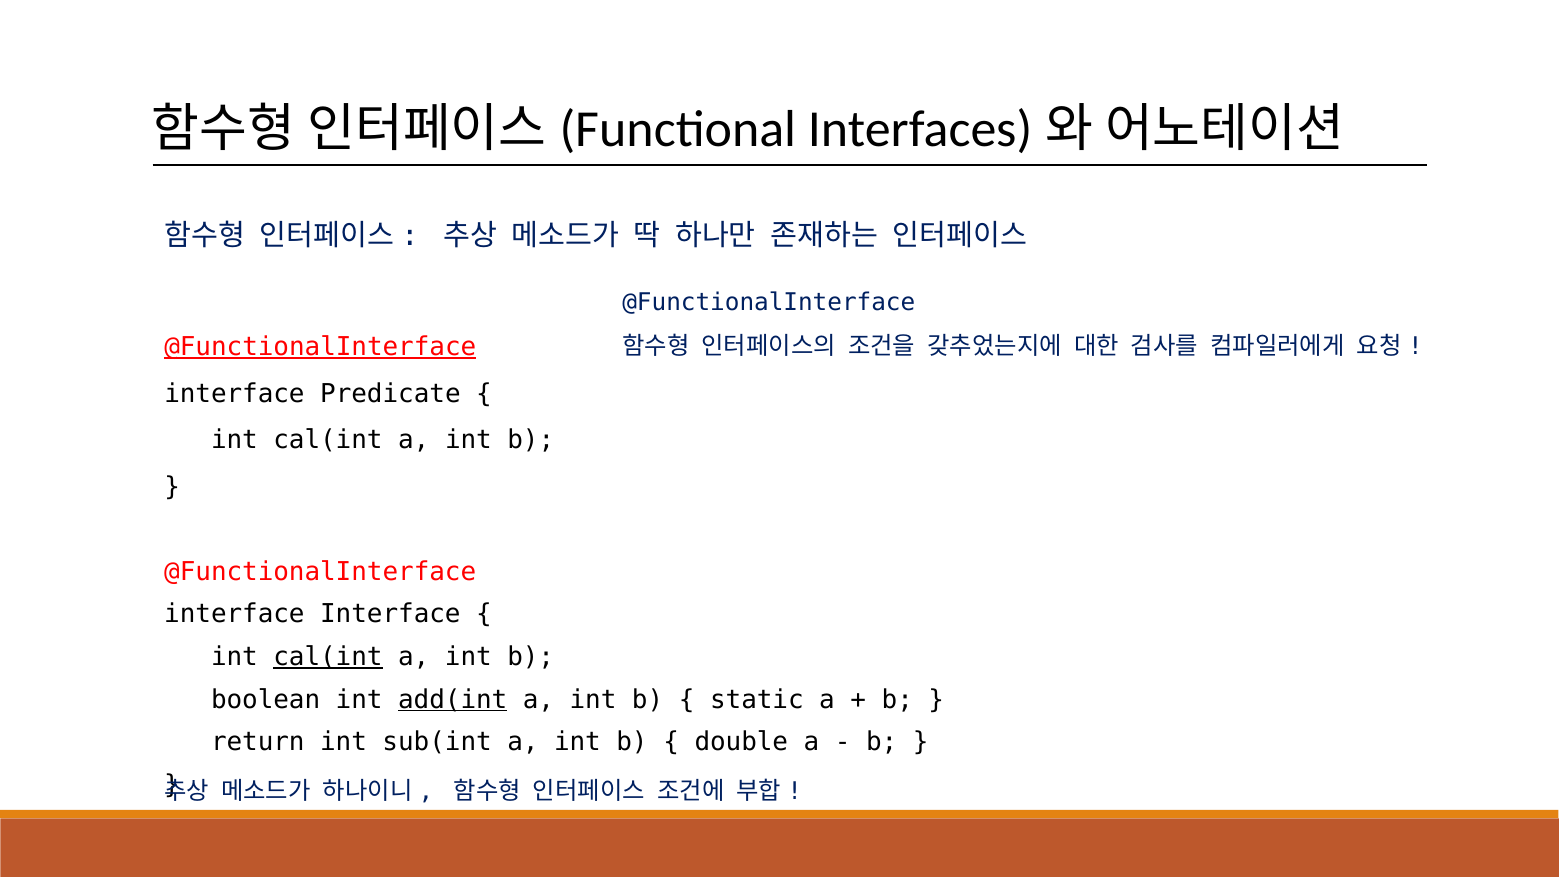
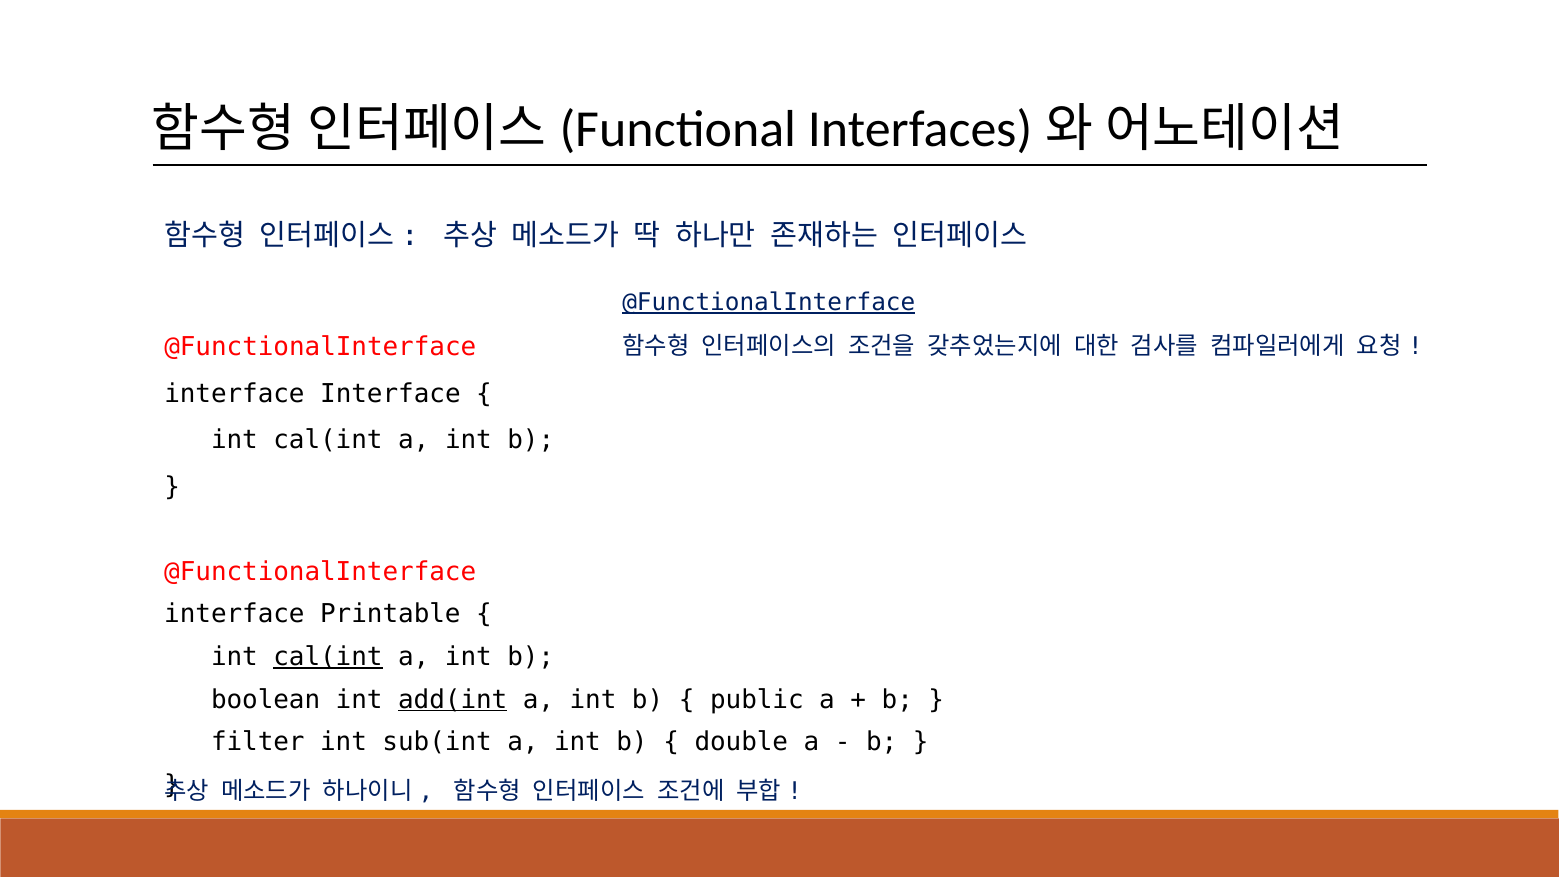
@FunctionalInterface underline: none -> present (769, 302)
@FunctionalInterface underline: present -> none (320, 347)
interface Predicate: Predicate -> Interface (390, 393)
interface Interface: Interface -> Printable (390, 614)
static: static -> public (757, 699)
return: return -> filter (258, 742)
